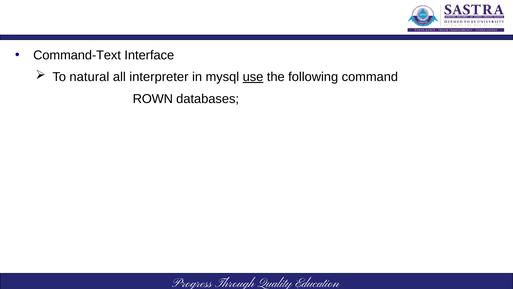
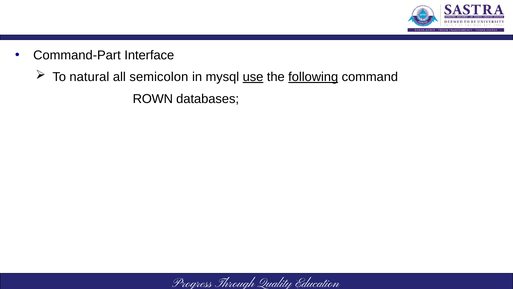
Command-Text: Command-Text -> Command-Part (77, 55)
interpreter: interpreter -> semicolon (159, 77)
following underline: none -> present (313, 77)
